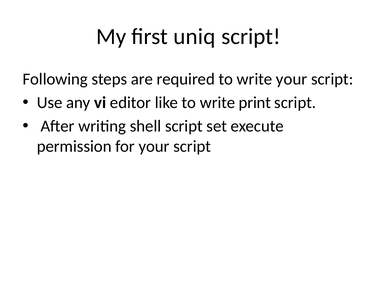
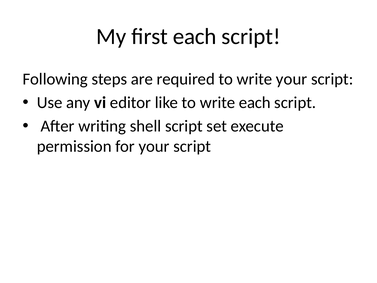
first uniq: uniq -> each (195, 36)
write print: print -> each (255, 103)
